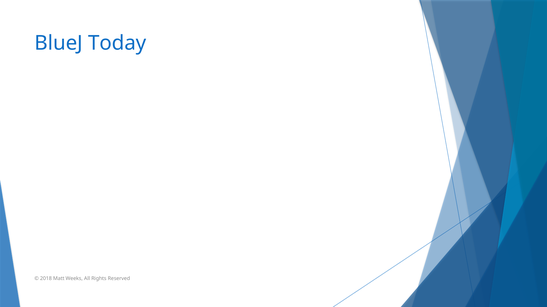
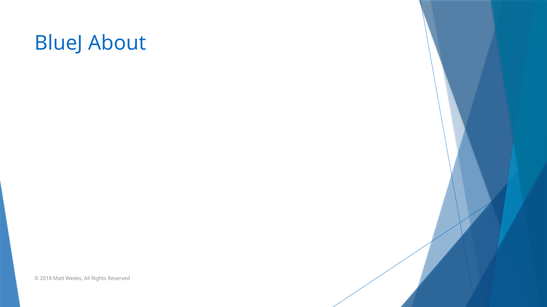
Today: Today -> About (117, 43)
